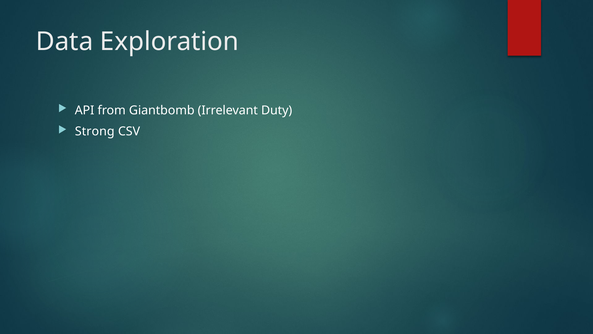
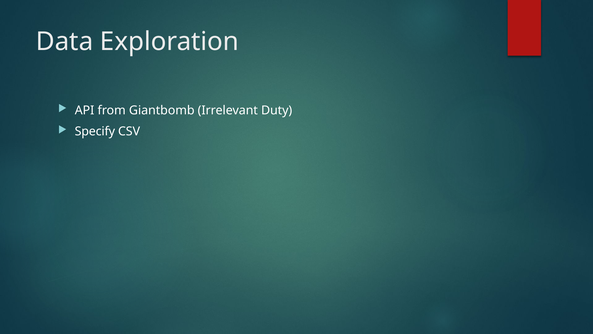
Strong: Strong -> Specify (95, 131)
